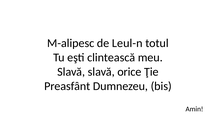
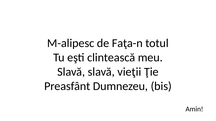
Leul-n: Leul-n -> Faţa-n (127, 43)
orice: orice -> vieţii (129, 72)
